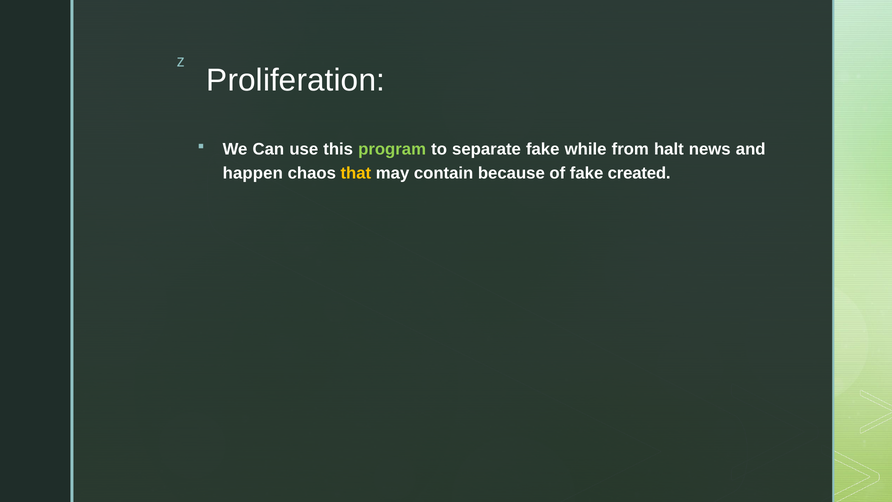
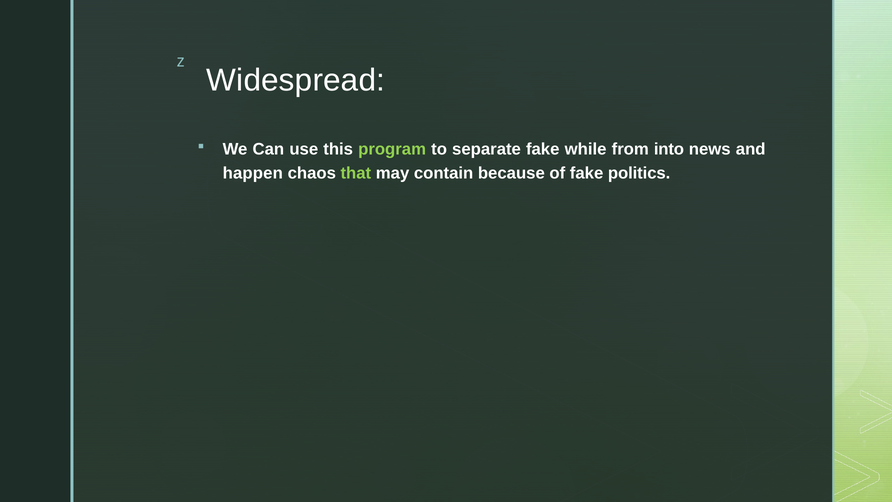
Proliferation: Proliferation -> Widespread (296, 80)
halt: halt -> into (669, 149)
that colour: yellow -> light green (356, 173)
created: created -> politics (639, 173)
